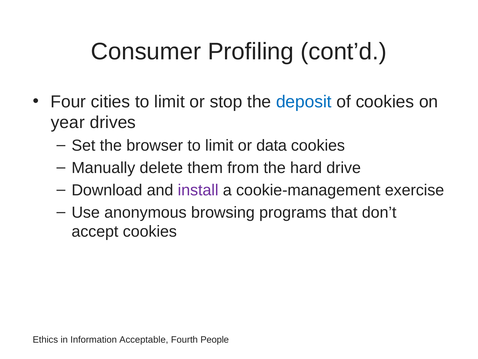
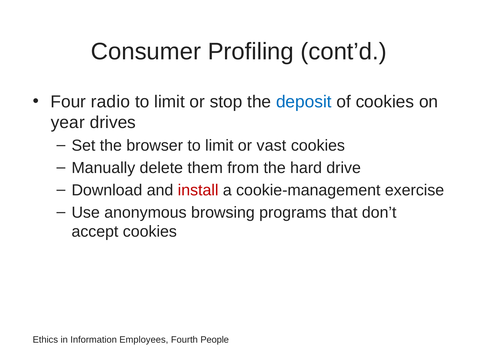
cities: cities -> radio (110, 102)
data: data -> vast (271, 145)
install colour: purple -> red (198, 190)
Acceptable: Acceptable -> Employees (144, 339)
